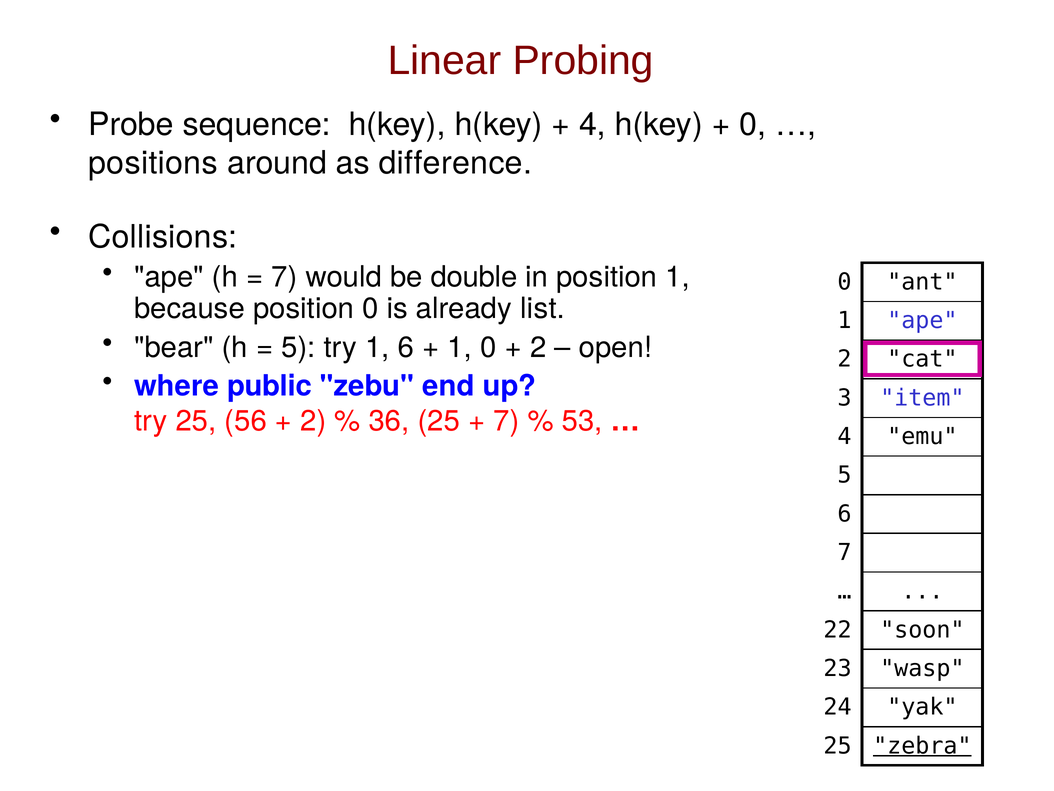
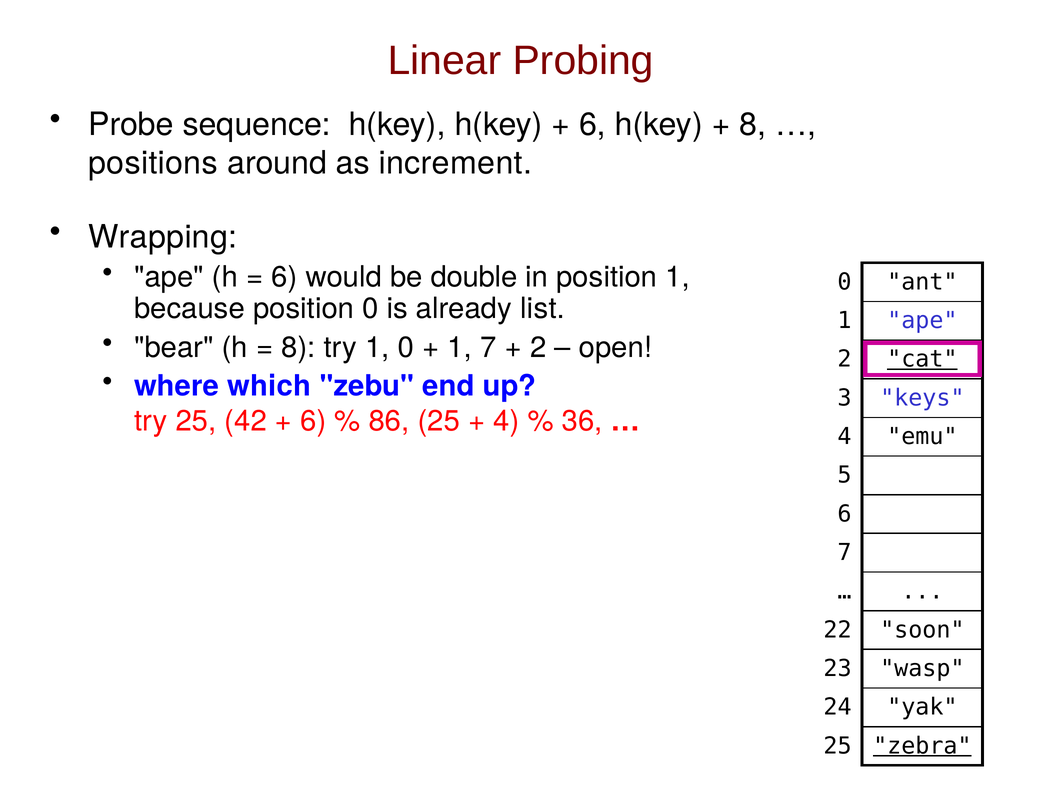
4: 4 -> 6 (592, 124)
0: 0 -> 8 (753, 124)
difference: difference -> increment (455, 163)
Collisions: Collisions -> Wrapping (163, 237)
7: 7 -> 6 (285, 277)
5: 5 -> 8 (298, 347)
1 6: 6 -> 0 (406, 347)
1 0: 0 -> 7 (488, 347)
cat underline: none -> present (922, 359)
public: public -> which (269, 386)
item: item -> keys (922, 398)
56: 56 -> 42 (246, 421)
2: 2 -> 6 (313, 421)
36: 36 -> 86 (389, 421)
7: 7 -> 4 (506, 421)
53: 53 -> 36 (582, 421)
